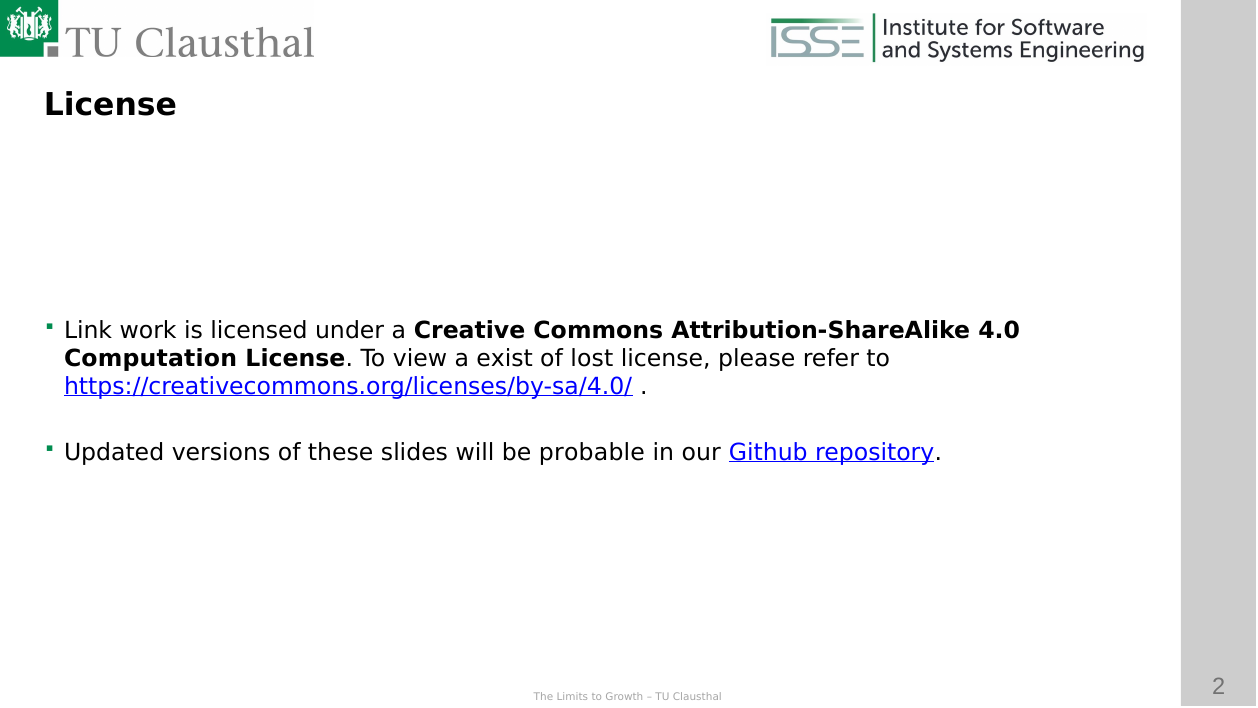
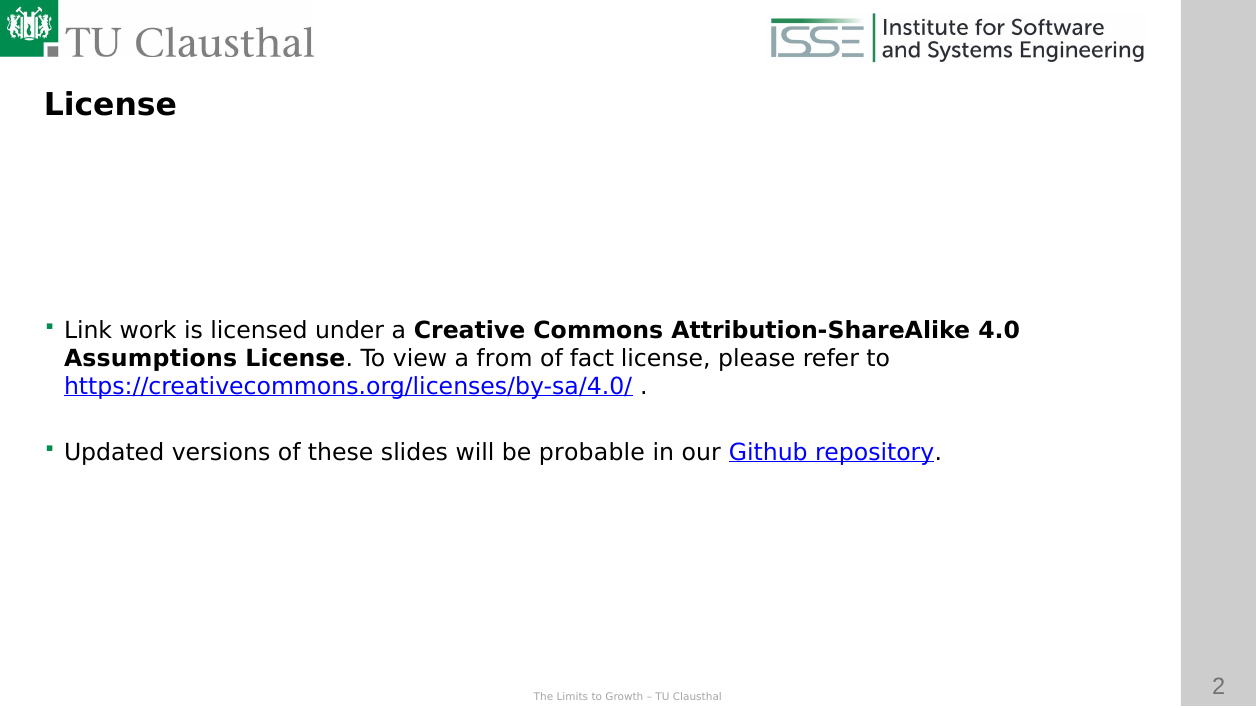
Computation: Computation -> Assumptions (151, 358)
exist: exist -> from (504, 358)
lost: lost -> fact (592, 358)
